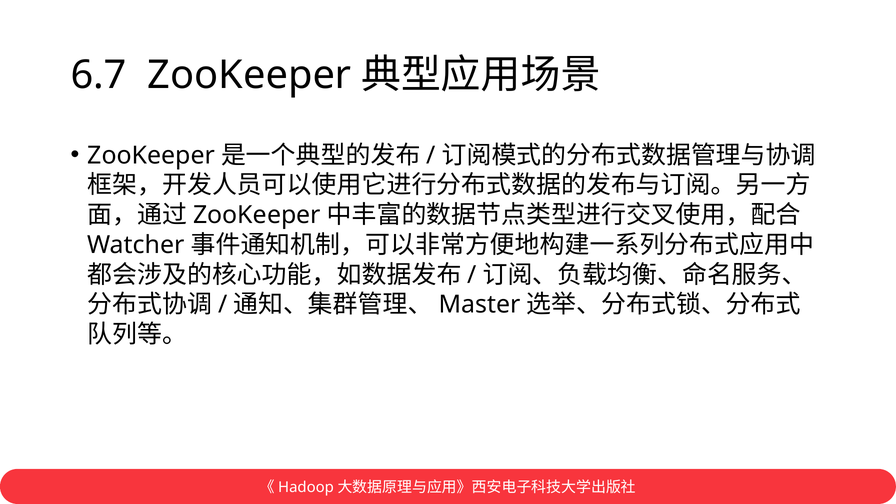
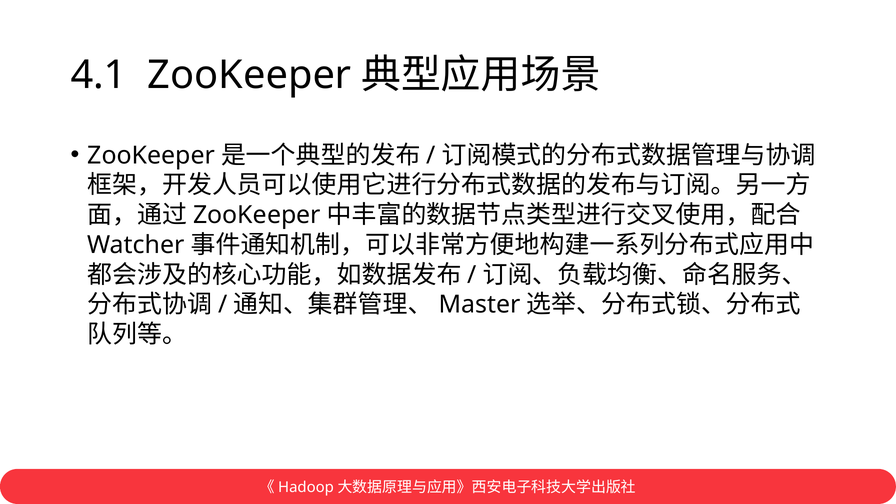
6.7: 6.7 -> 4.1 (99, 75)
